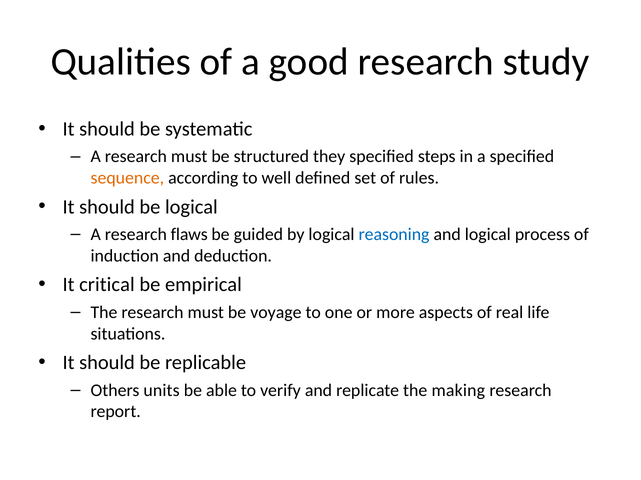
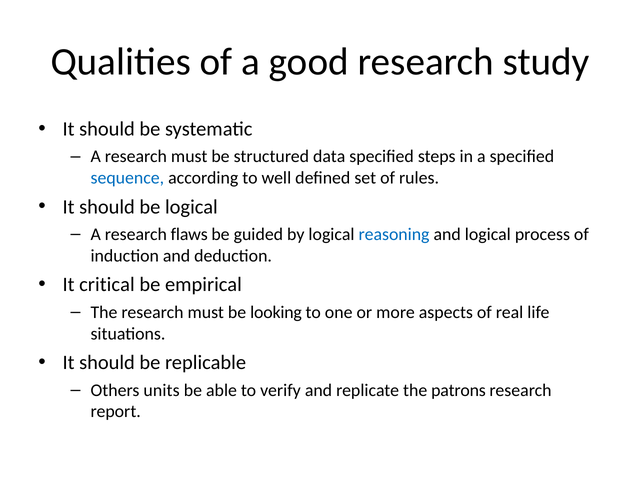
they: they -> data (329, 157)
sequence colour: orange -> blue (127, 178)
voyage: voyage -> looking (276, 313)
making: making -> patrons (458, 391)
